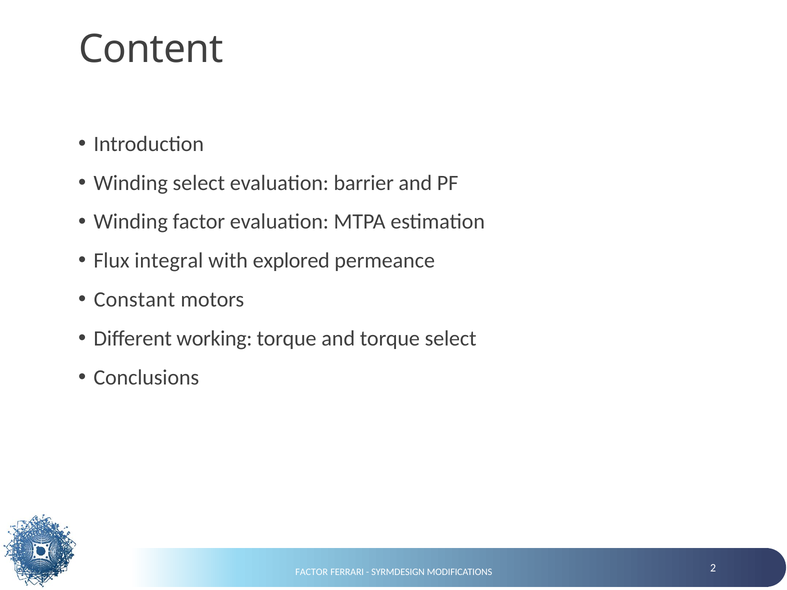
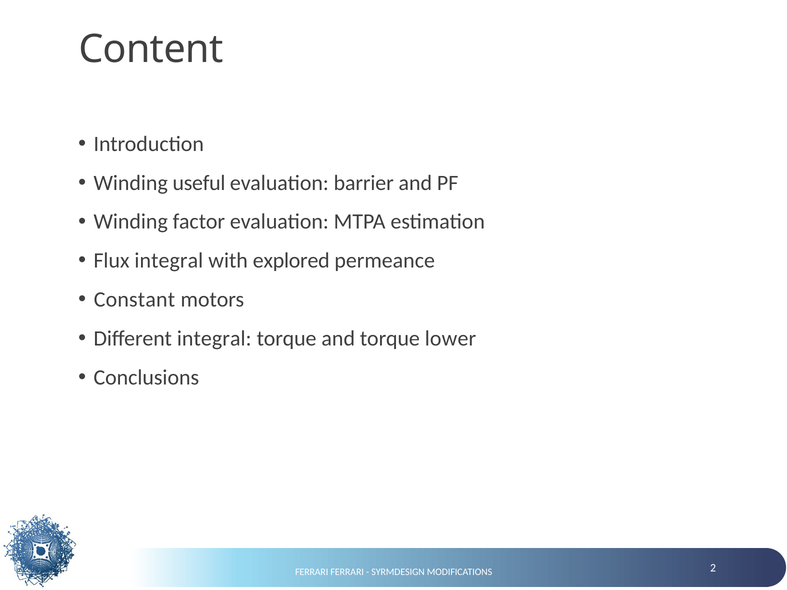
Winding select: select -> useful (199, 183)
Different working: working -> integral (214, 339)
torque select: select -> lower (450, 339)
FACTOR: FACTOR -> FERRARI (312, 572)
